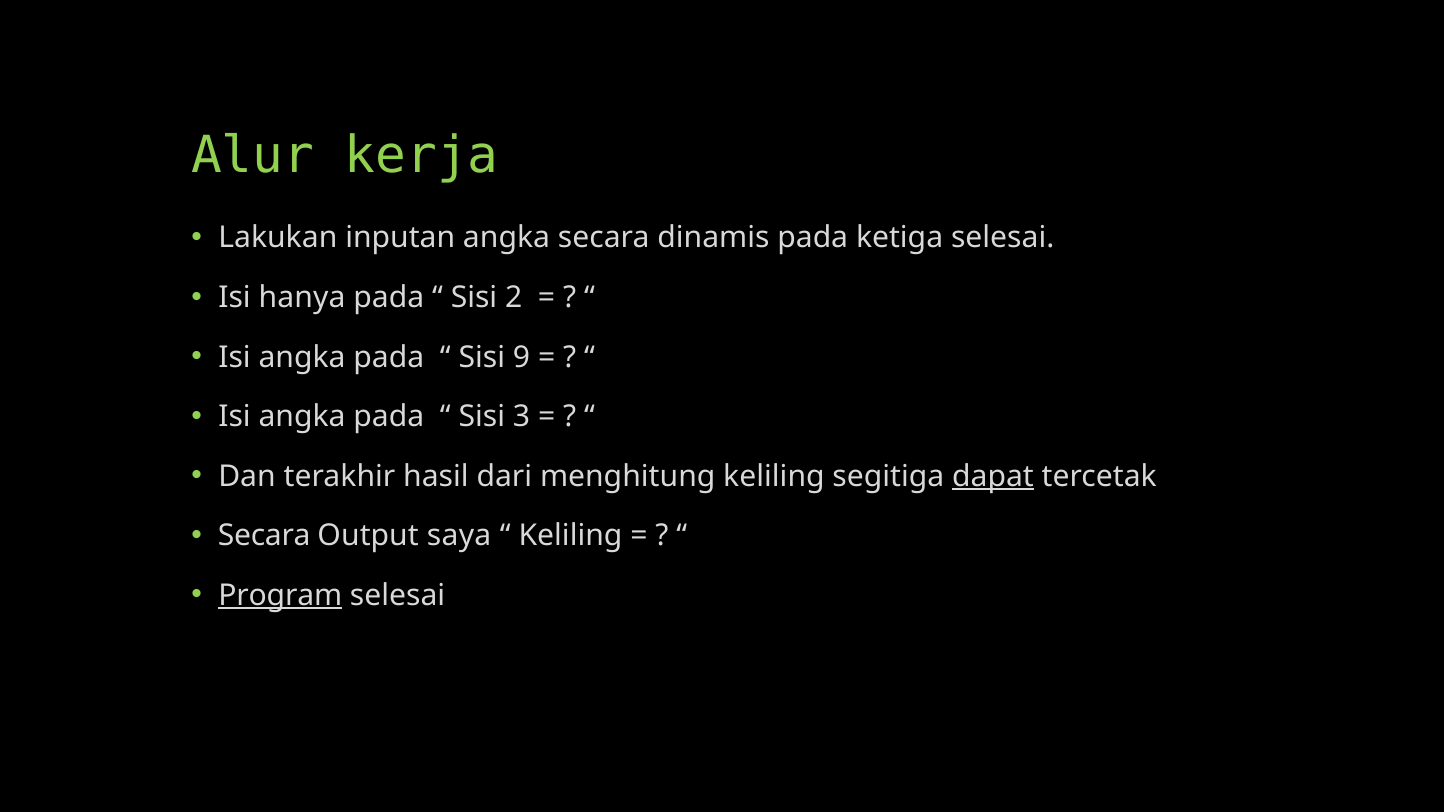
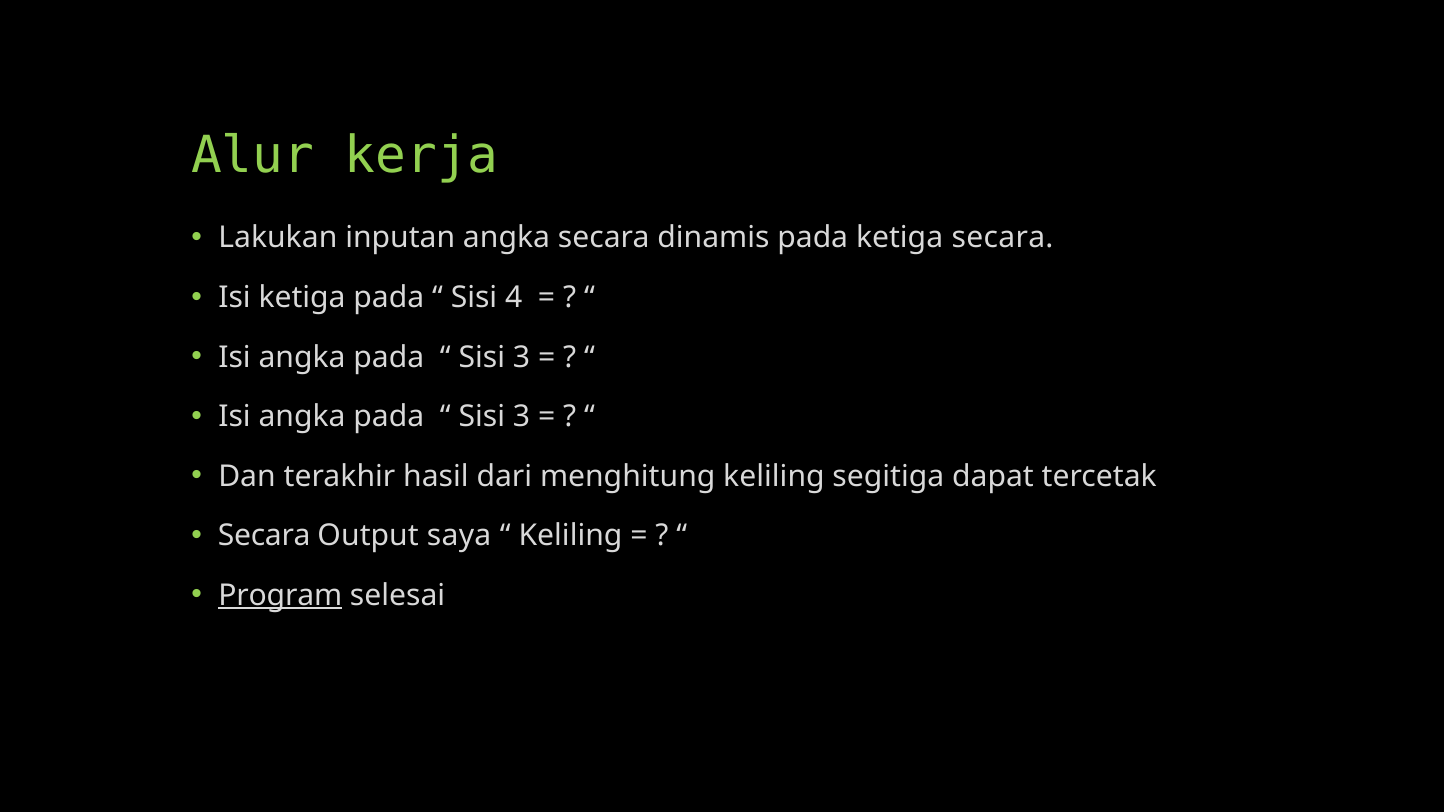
ketiga selesai: selesai -> secara (1003, 238)
Isi hanya: hanya -> ketiga (302, 298)
2: 2 -> 4 (514, 298)
9: 9 -> 3 (522, 357)
dapat underline: present -> none (993, 476)
